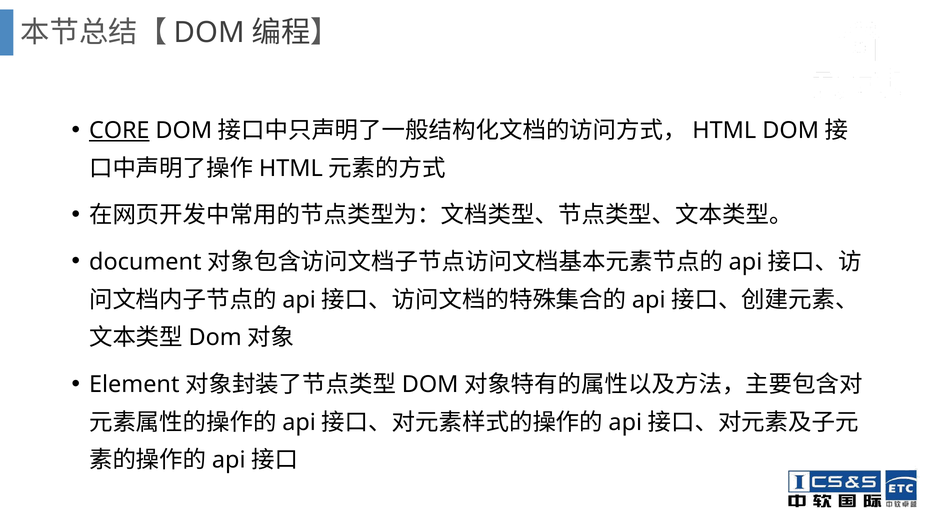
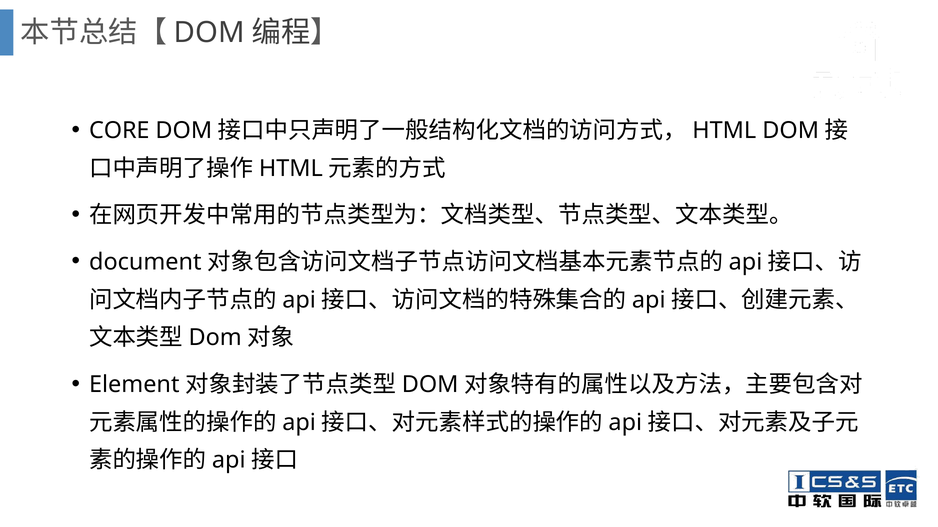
CORE underline: present -> none (119, 131)
